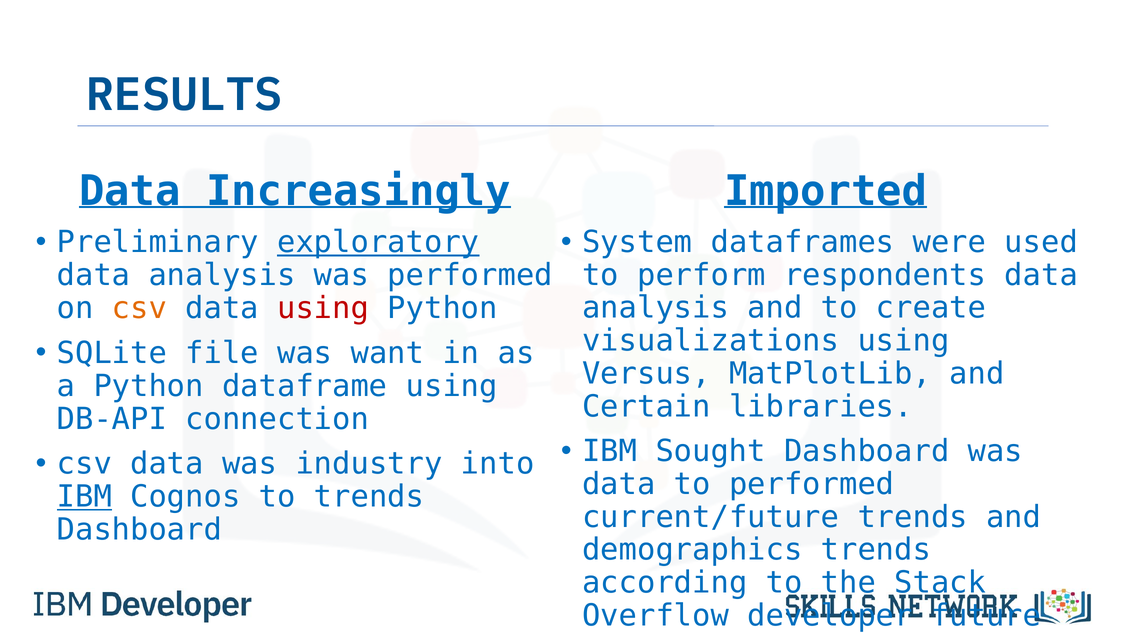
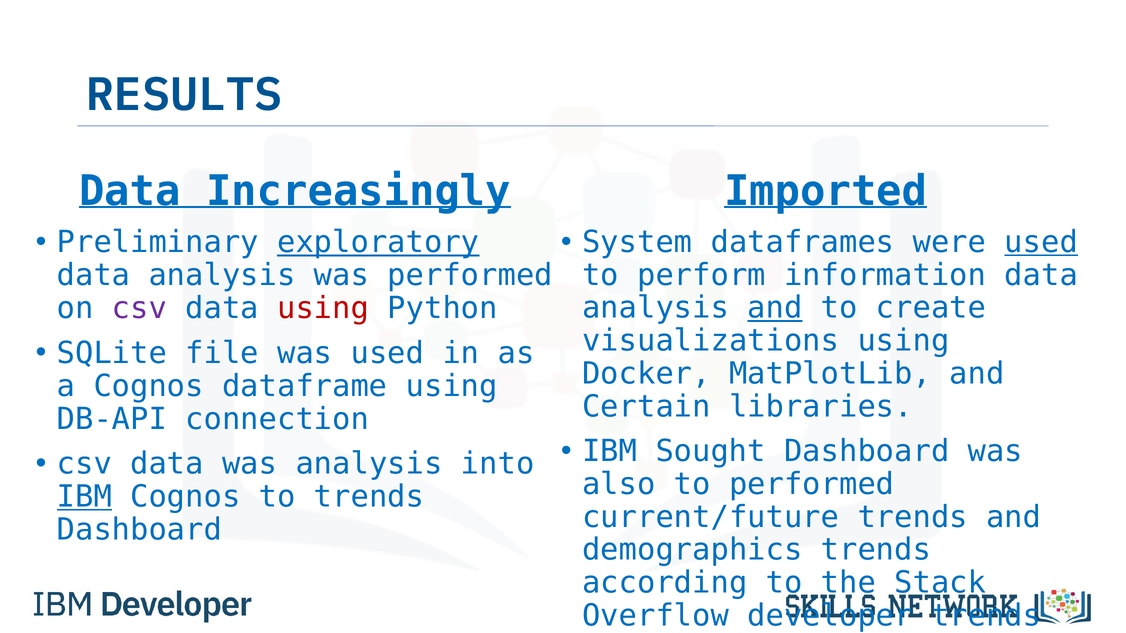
used underline: none -> present (1041, 242)
respondents: respondents -> information (885, 275)
and underline: none -> present (775, 308)
csv colour: orange -> purple (139, 308)
was want: want -> used (387, 353)
Versus: Versus -> Docker (646, 374)
a Python: Python -> Cognos (149, 386)
was industry: industry -> analysis (369, 464)
data: data -> also (619, 484)
developer future: future -> trends (986, 616)
